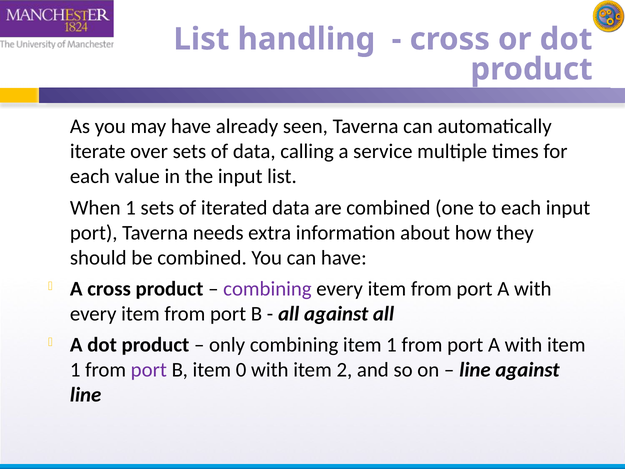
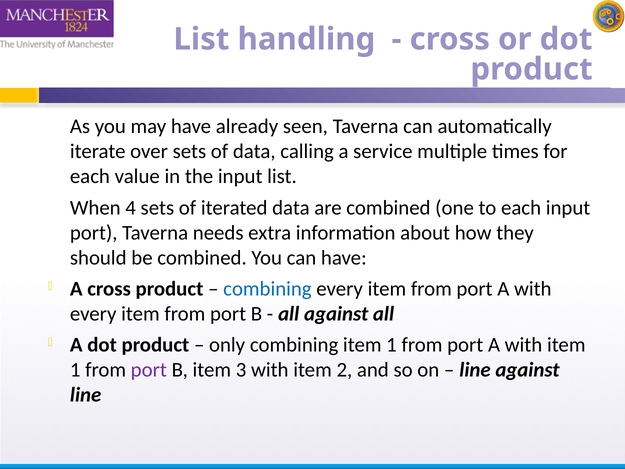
When 1: 1 -> 4 (131, 208)
combining colour: purple -> blue (267, 289)
0: 0 -> 3 (241, 370)
